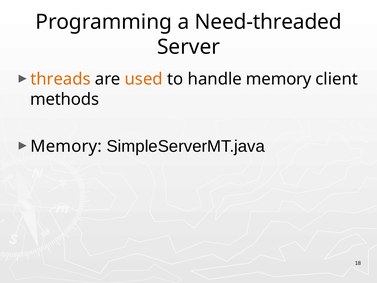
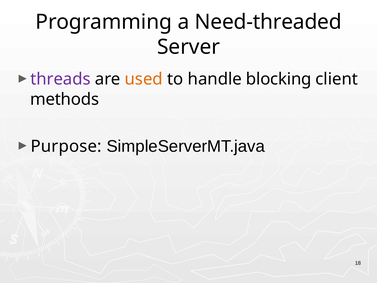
threads colour: orange -> purple (60, 79)
handle memory: memory -> blocking (279, 79)
Memory: Memory -> Purpose (66, 146)
